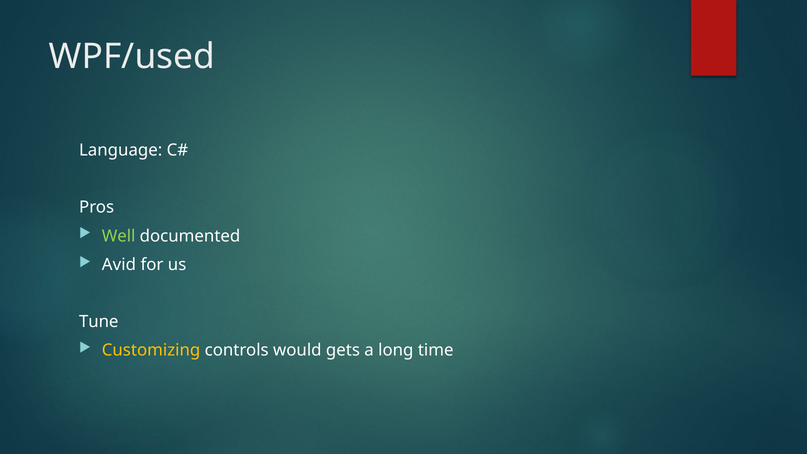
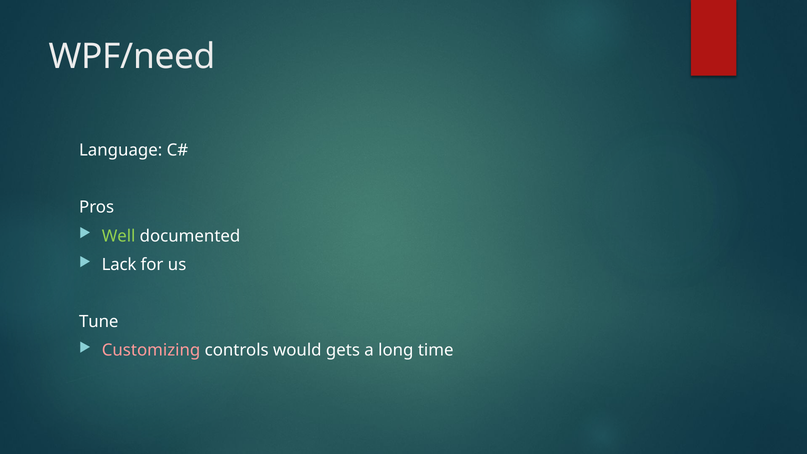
WPF/used: WPF/used -> WPF/need (132, 57)
Avid: Avid -> Lack (119, 265)
Customizing colour: yellow -> pink (151, 350)
